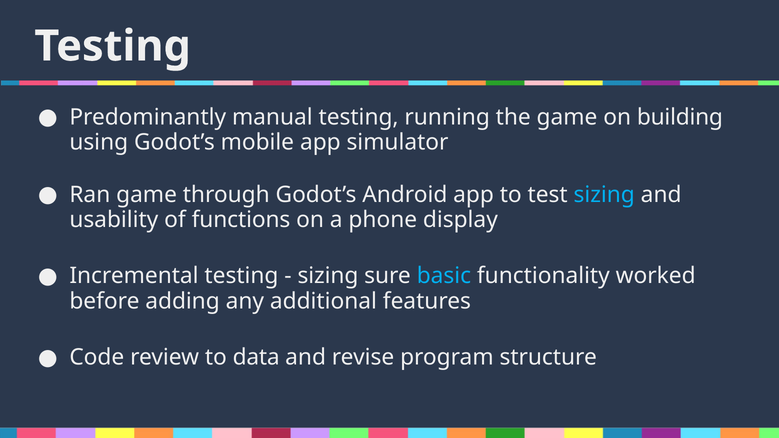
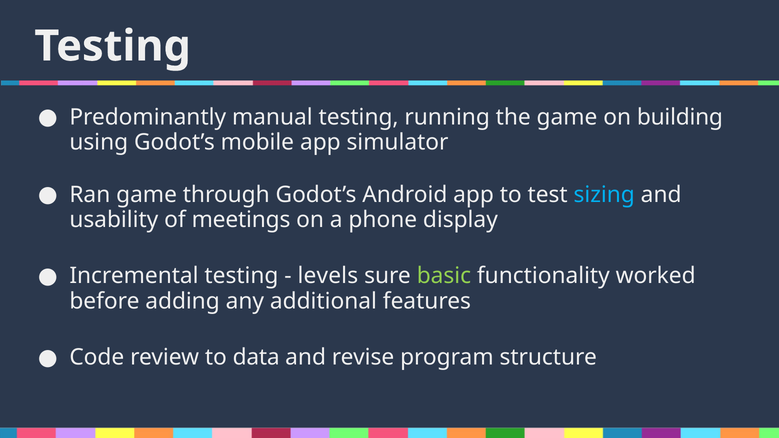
functions: functions -> meetings (241, 220)
sizing: sizing -> levels (328, 276)
basic colour: light blue -> light green (444, 276)
